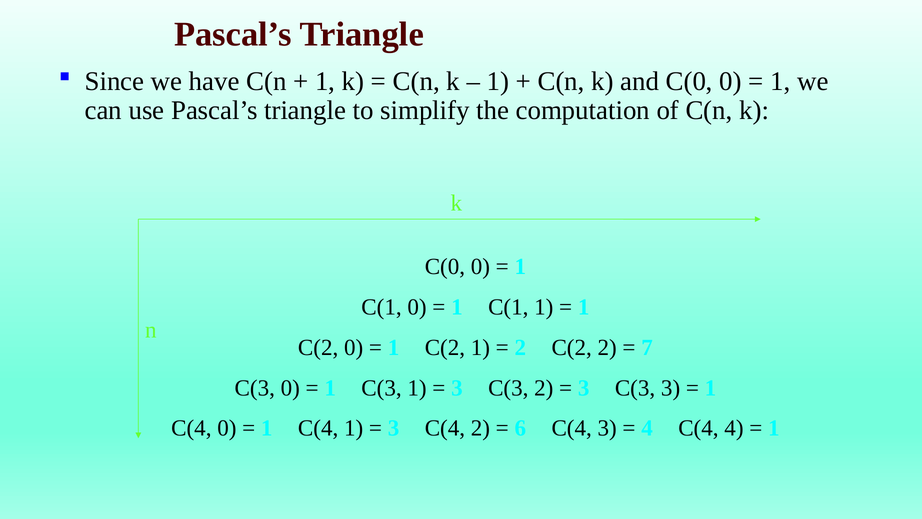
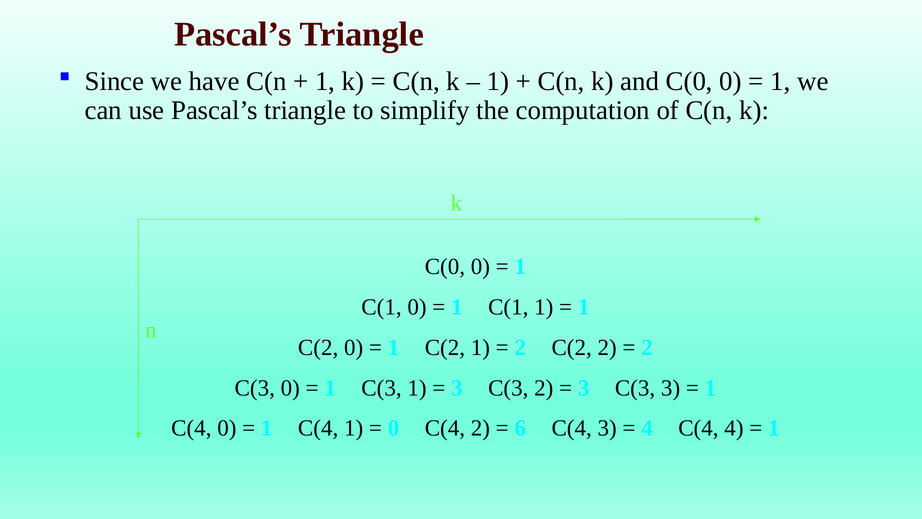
7: 7 -> 2 (647, 347)
3: 3 -> 0 (394, 428)
